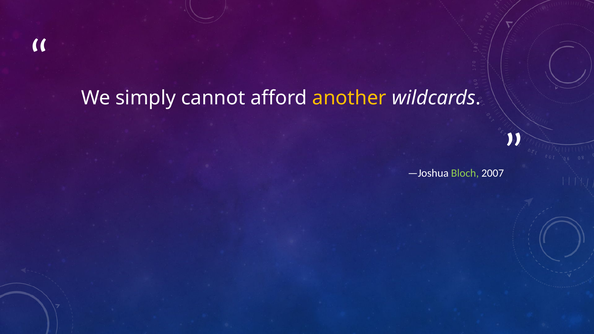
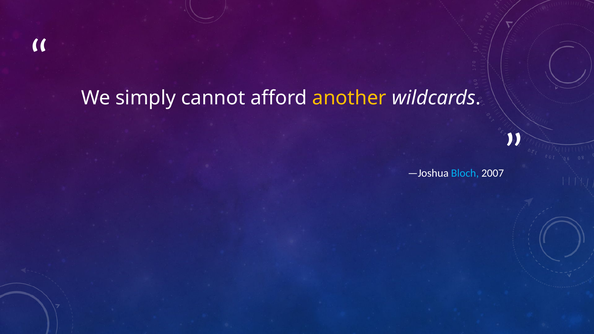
Bloch colour: light green -> light blue (465, 173)
